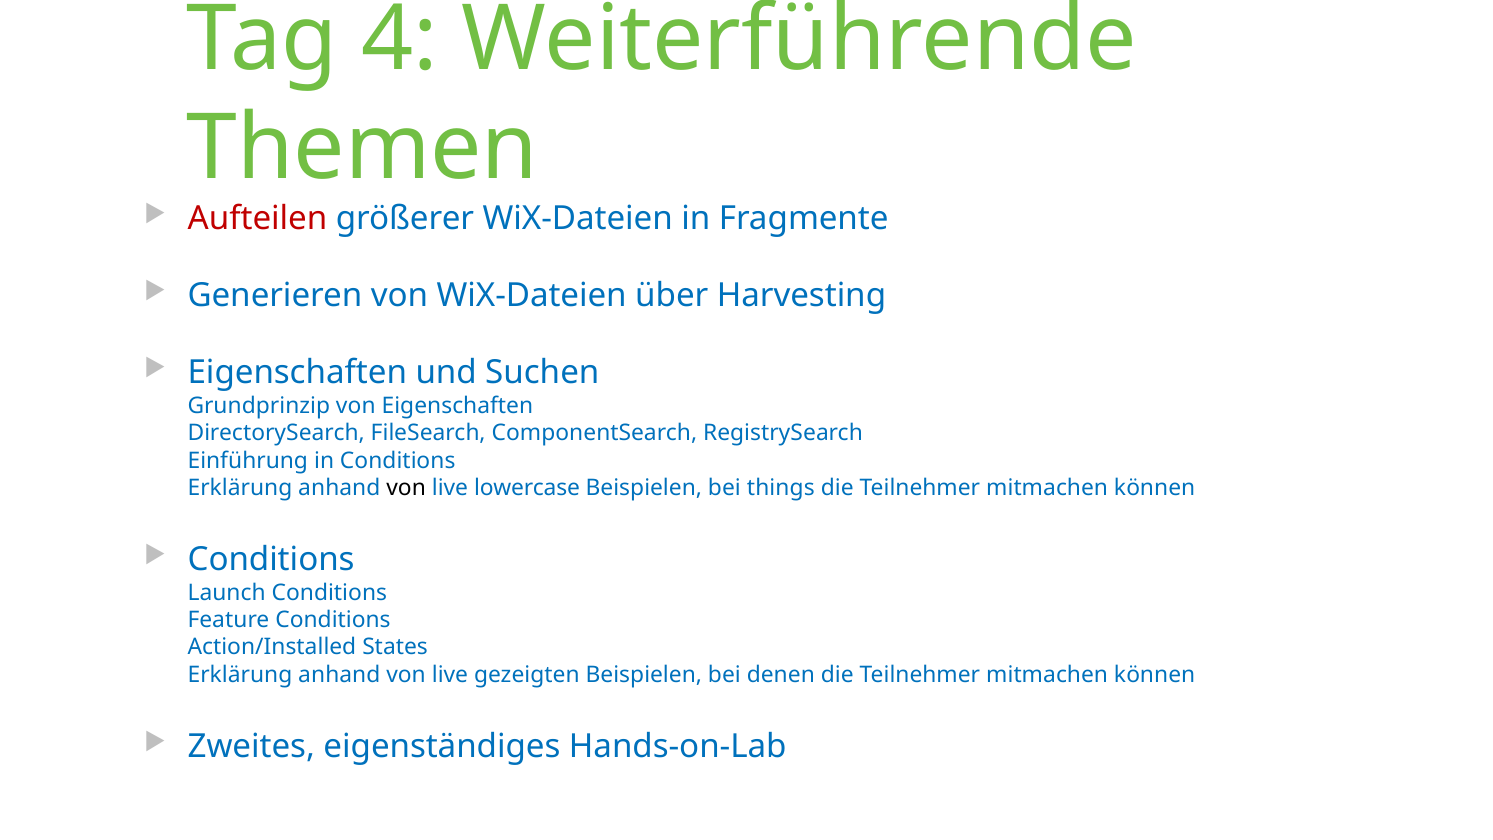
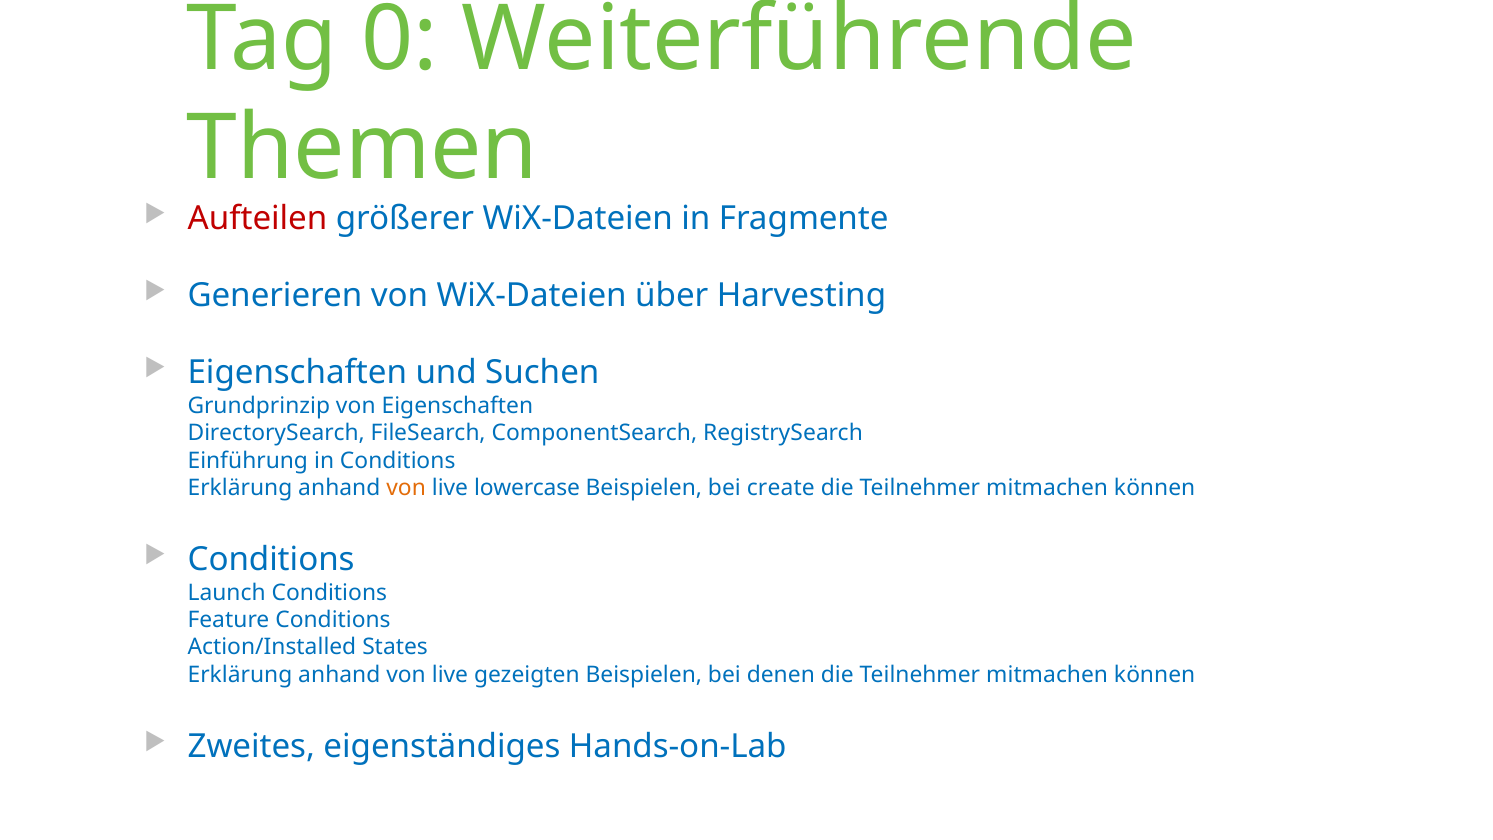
4: 4 -> 0 (399, 39)
von colour: black -> orange (406, 488)
things: things -> create (781, 488)
